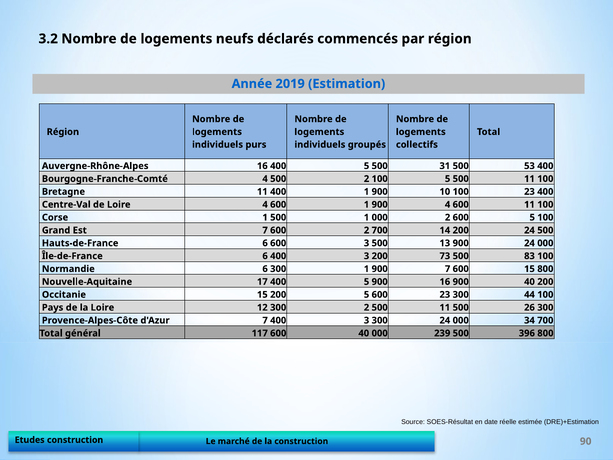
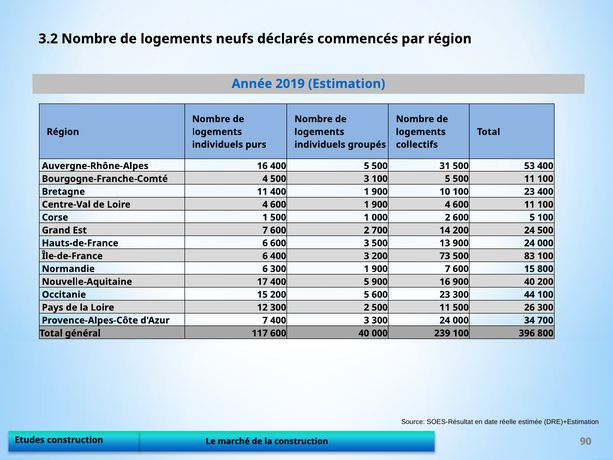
500 2: 2 -> 3 (367, 179)
239 500: 500 -> 100 (461, 333)
